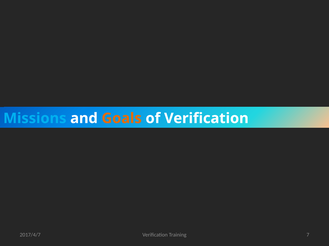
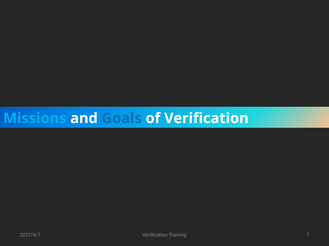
Goals colour: orange -> blue (122, 119)
